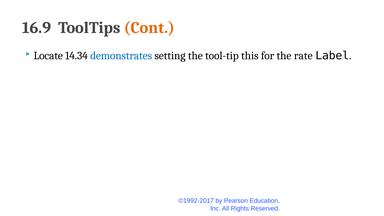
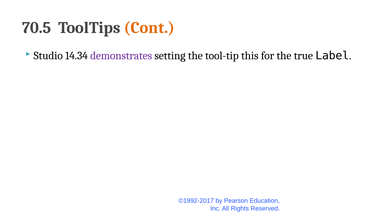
16.9: 16.9 -> 70.5 (37, 28)
Locate: Locate -> Studio (48, 56)
demonstrates colour: blue -> purple (121, 56)
rate: rate -> true (303, 56)
